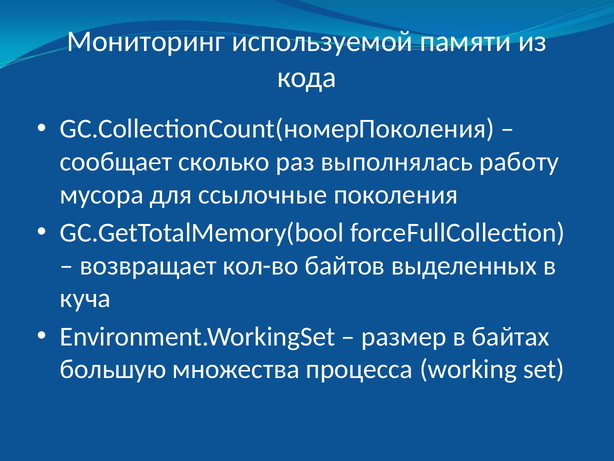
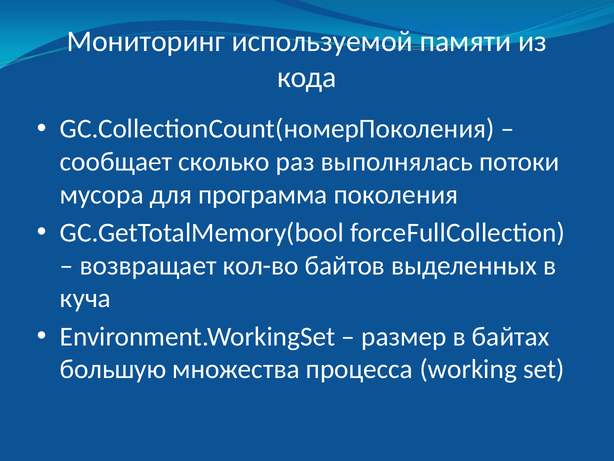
работу: работу -> потоки (519, 162)
ссылочные: ссылочные -> программа (263, 194)
